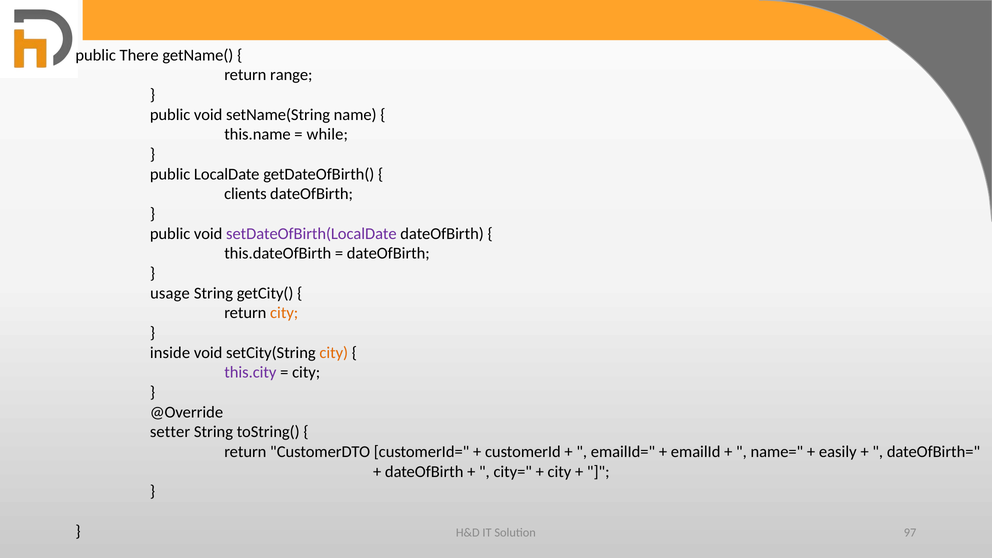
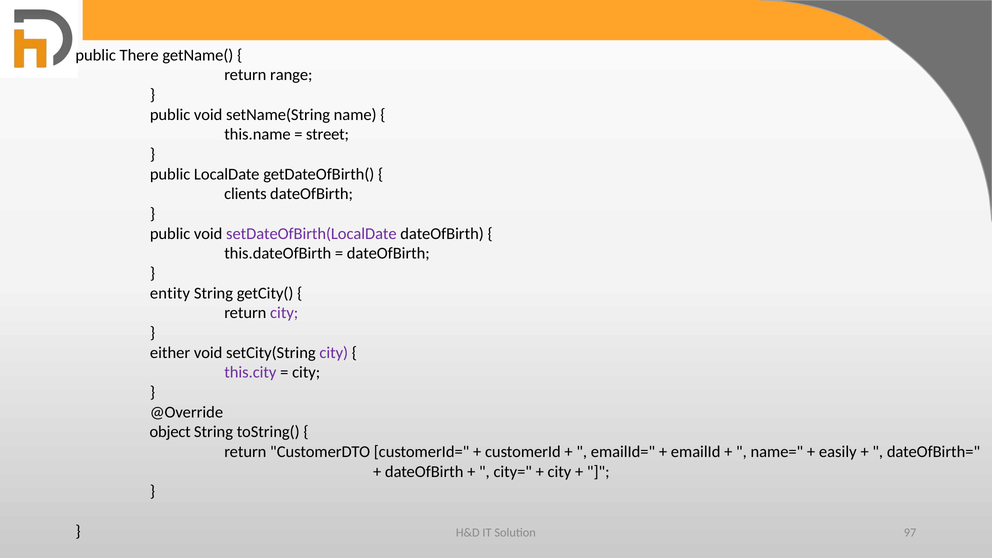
while: while -> street (327, 135)
usage: usage -> entity (170, 293)
city colour: orange -> purple (284, 313)
inside: inside -> either (170, 353)
city colour: orange -> purple (334, 353)
setter: setter -> object (170, 432)
